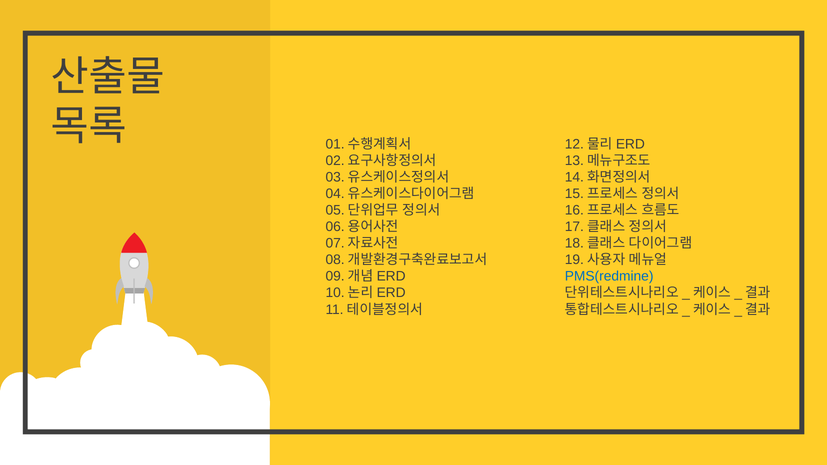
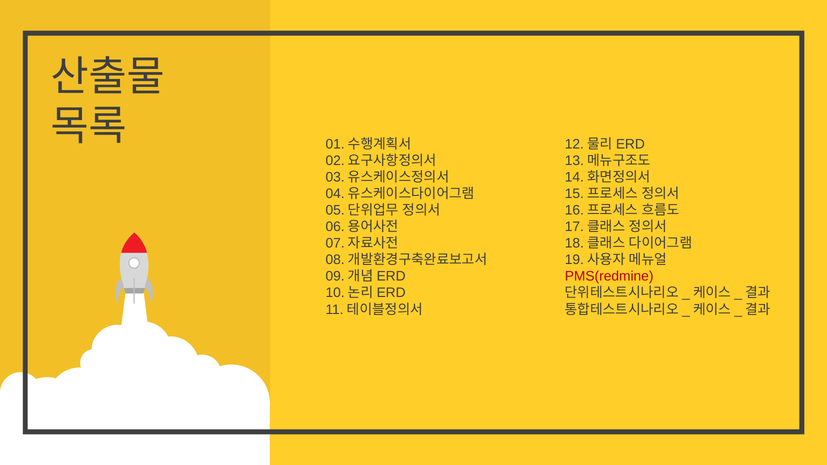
PMS(redmine colour: blue -> red (609, 277)
